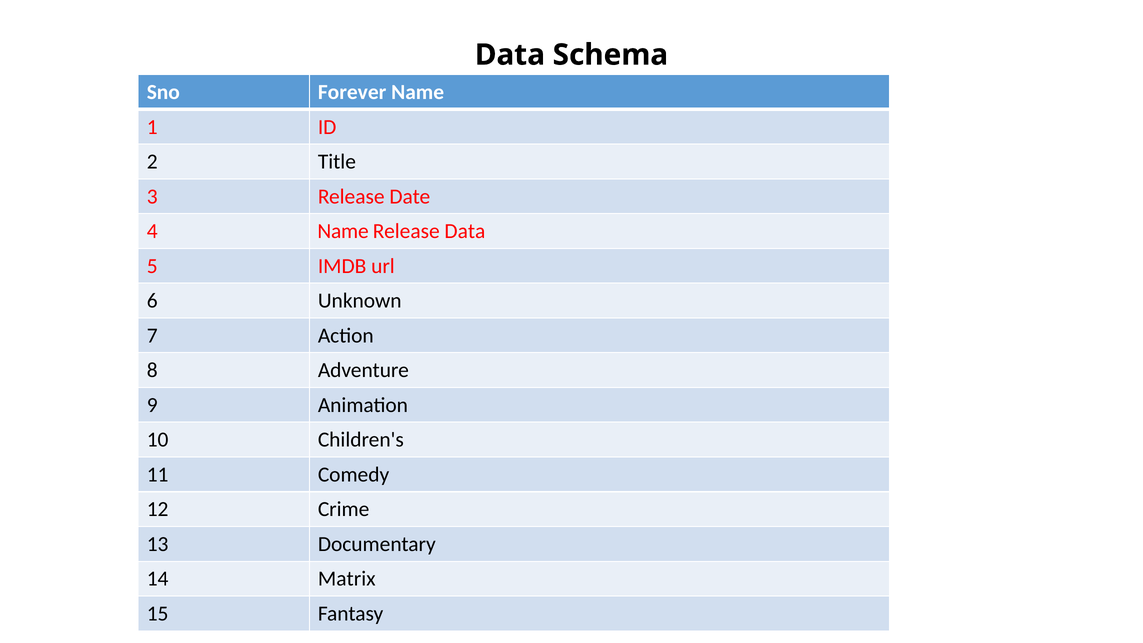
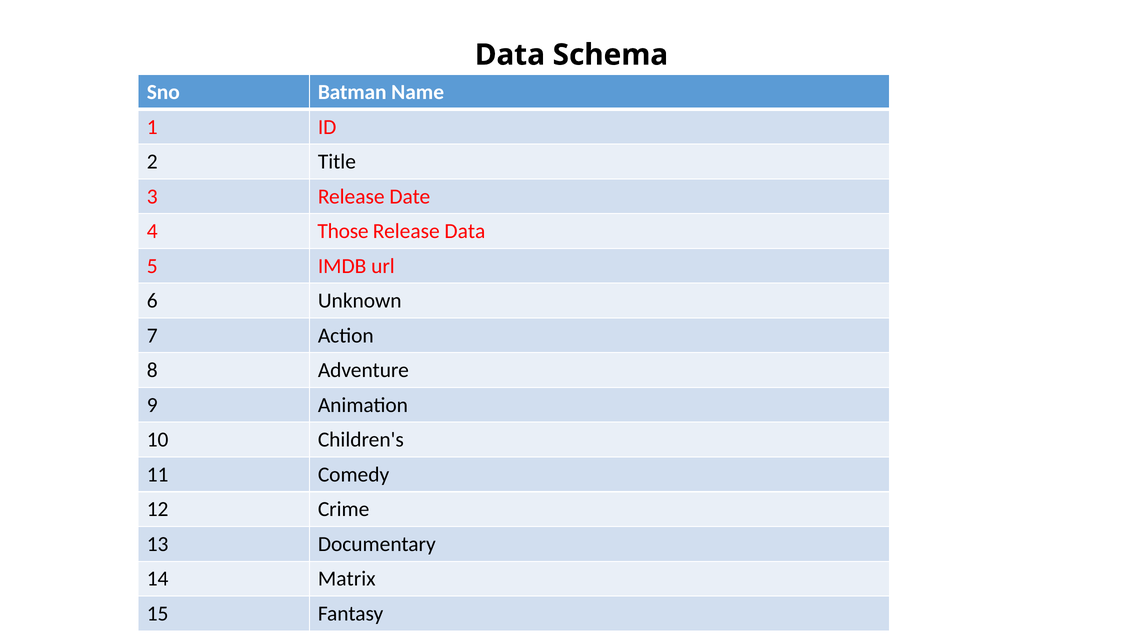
Forever: Forever -> Batman (352, 92)
4 Name: Name -> Those (343, 231)
